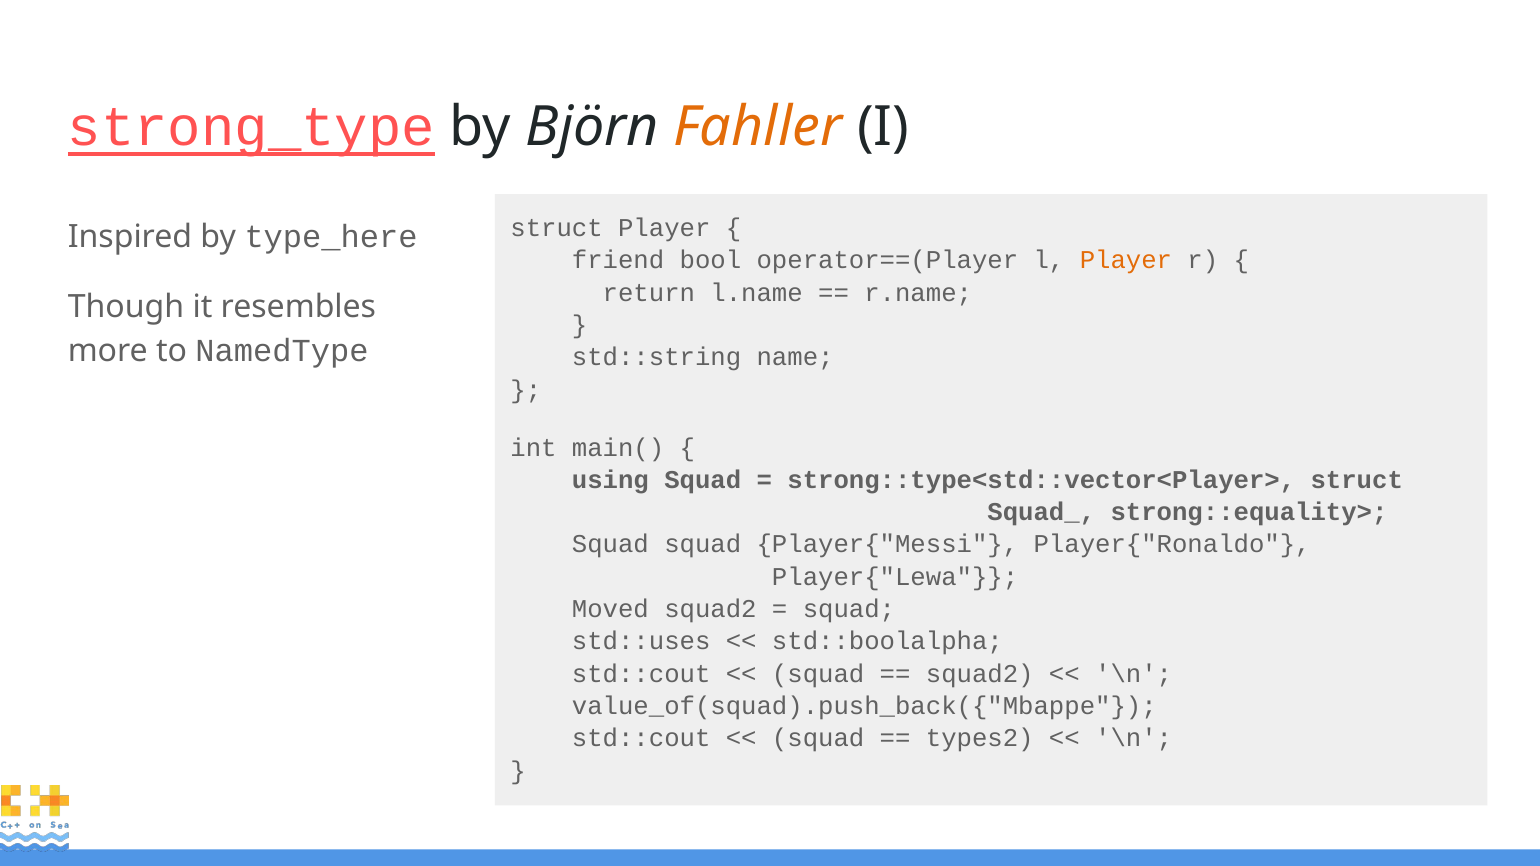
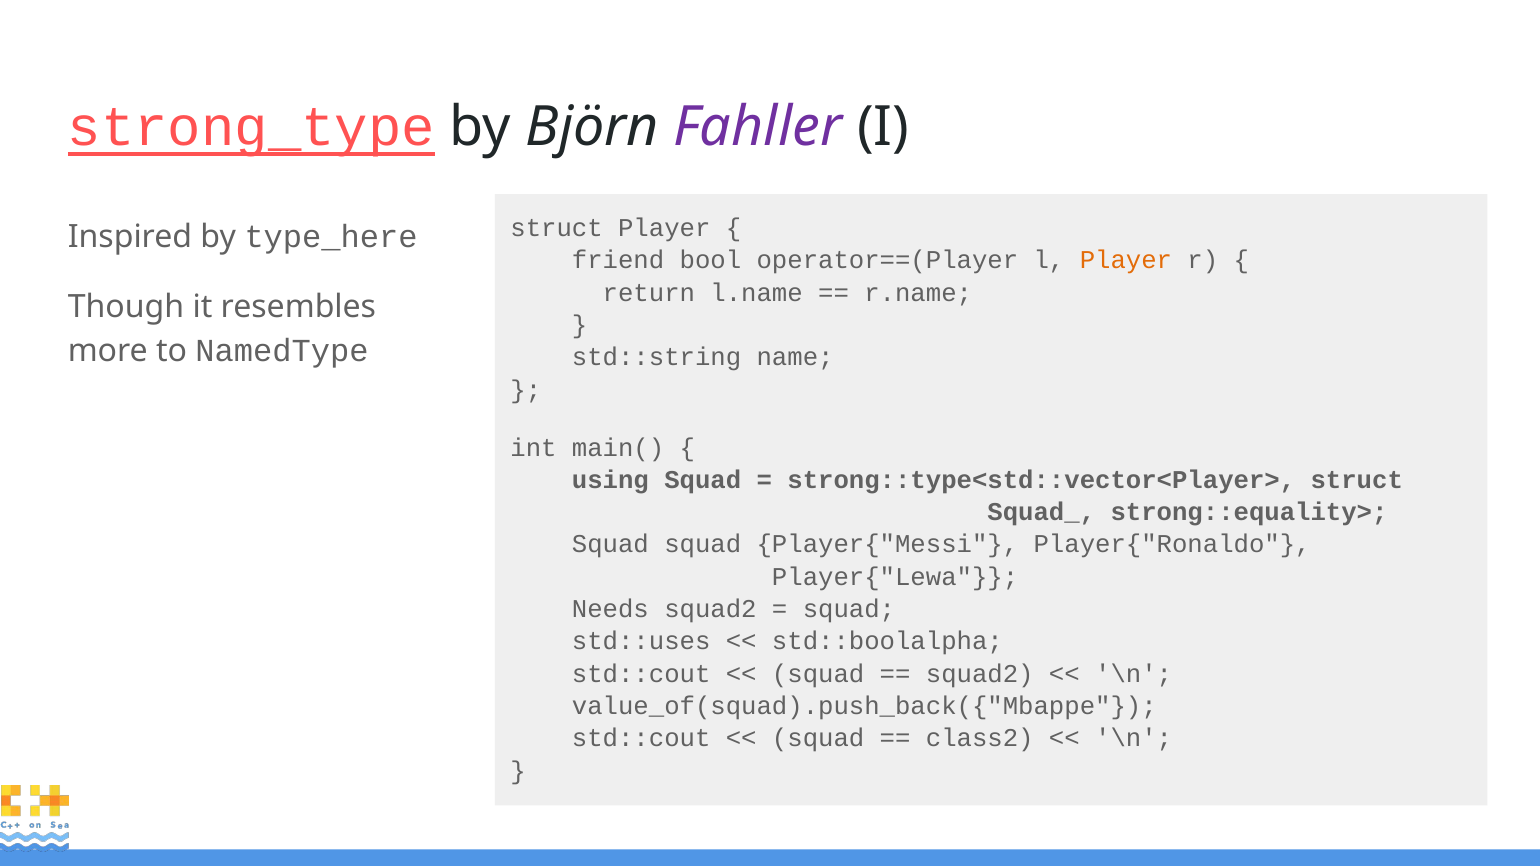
Fahller colour: orange -> purple (758, 128)
Moved: Moved -> Needs (610, 609)
types2: types2 -> class2 (980, 739)
